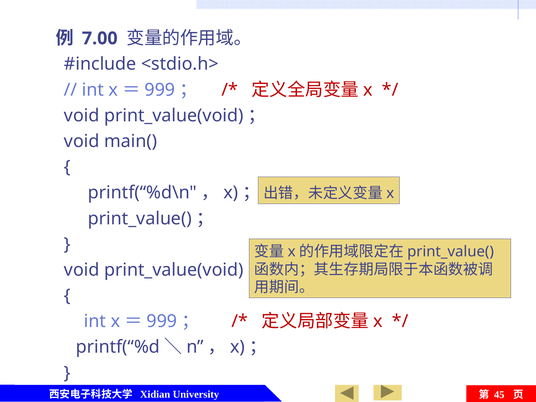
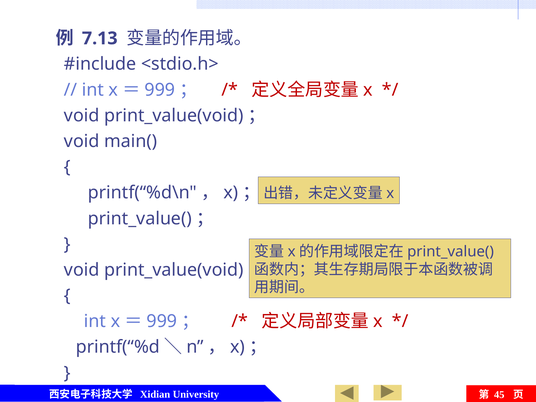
7.00: 7.00 -> 7.13 (100, 38)
